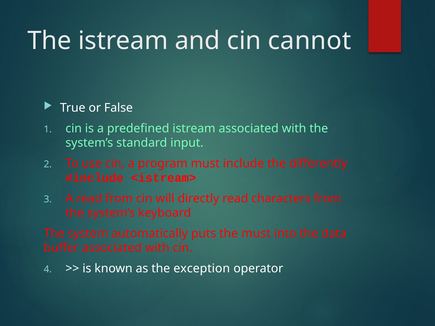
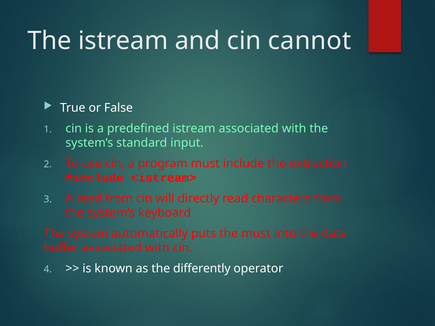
differently: differently -> extraction (318, 164)
exception: exception -> differently (202, 269)
